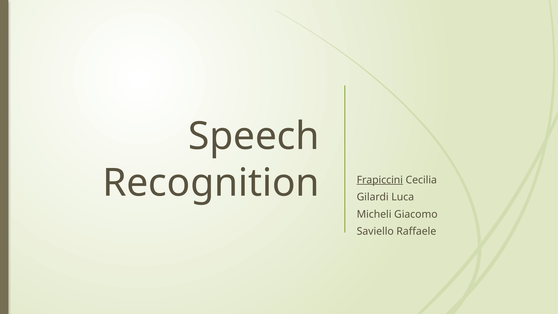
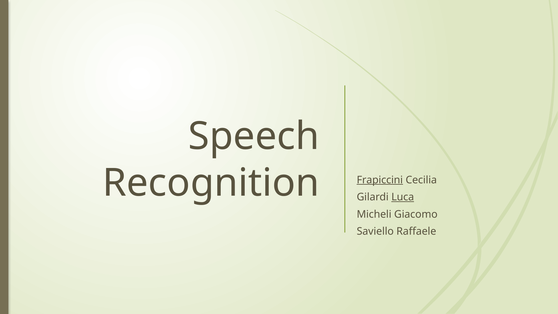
Luca underline: none -> present (403, 197)
